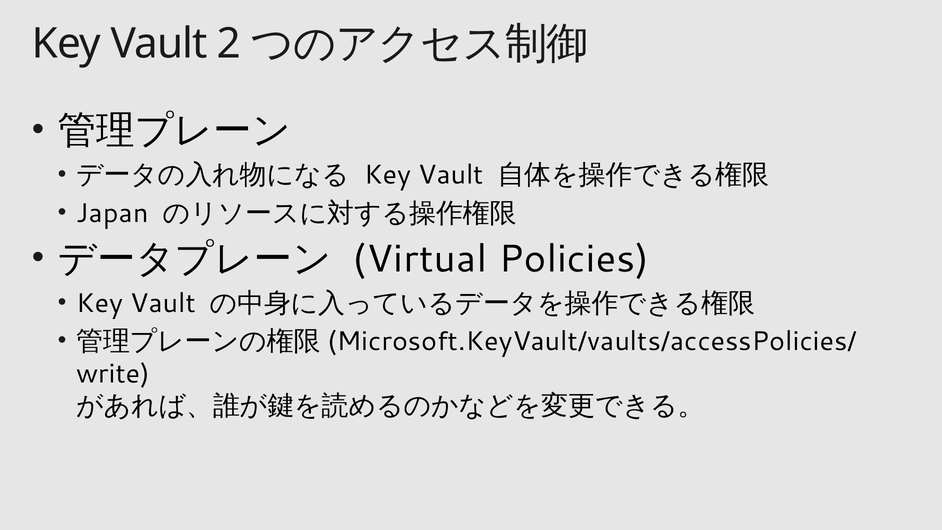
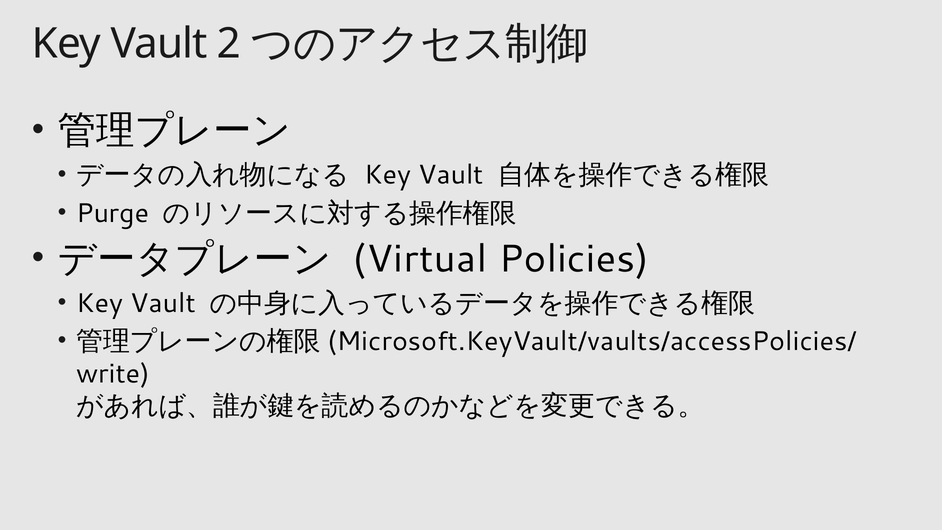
Japan: Japan -> Purge (113, 213)
